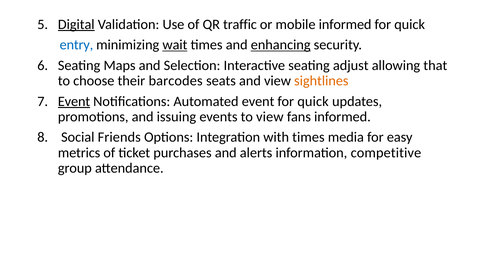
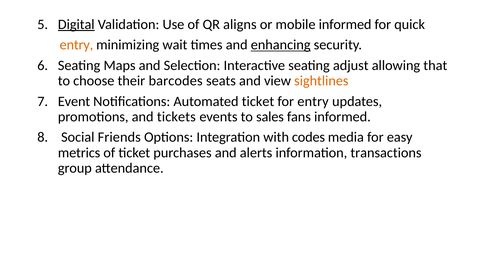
traffic: traffic -> aligns (240, 24)
entry colour: blue -> orange (76, 45)
wait underline: present -> none (175, 45)
Event underline: present -> none (74, 101)
Automated event: event -> ticket (258, 101)
quick: quick -> entry (313, 101)
issuing: issuing -> tickets (176, 117)
to view: view -> sales (270, 117)
with times: times -> codes (309, 137)
competitive: competitive -> transactions (386, 153)
